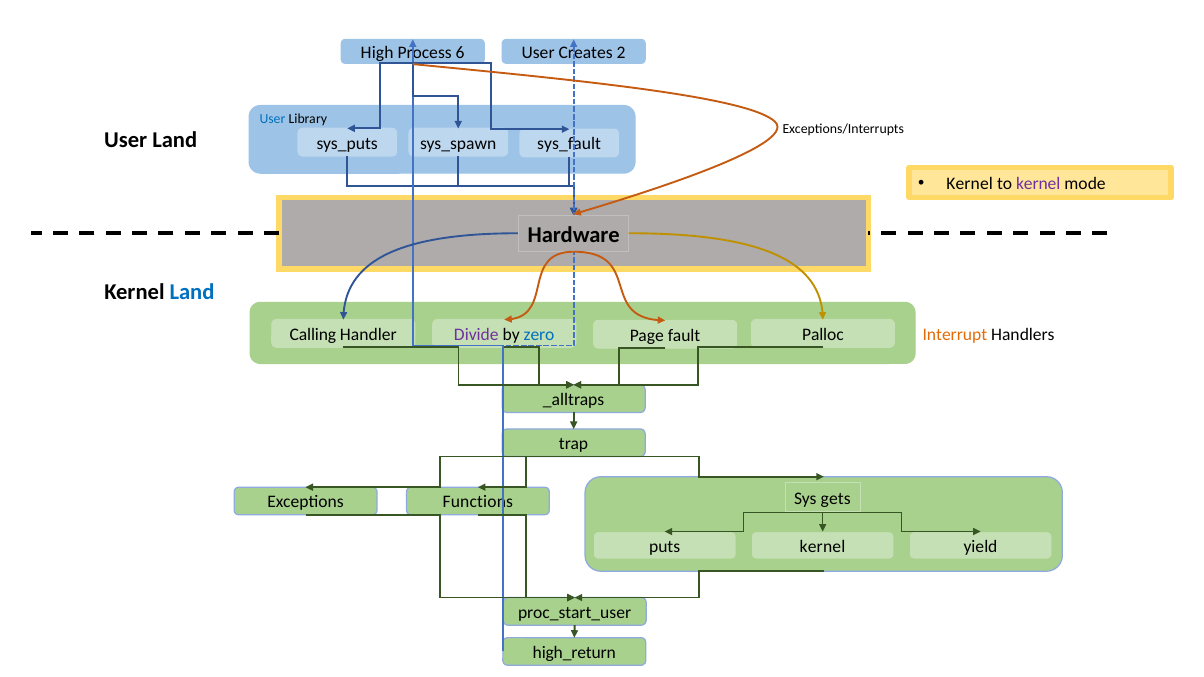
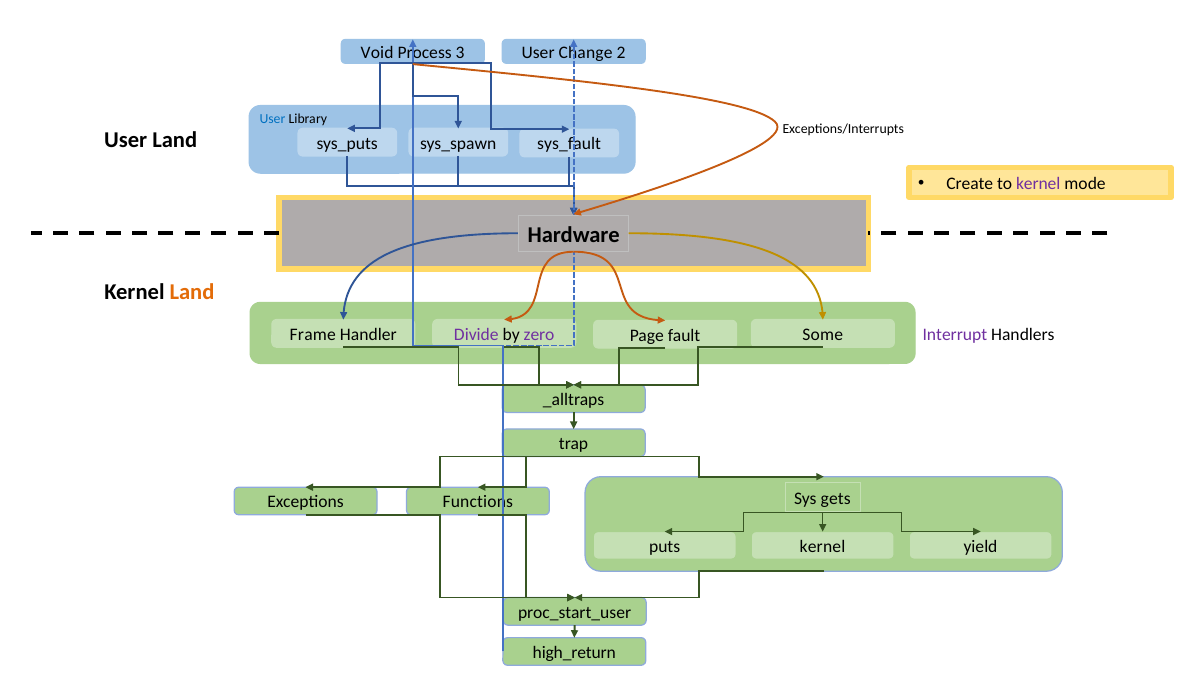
High: High -> Void (377, 53)
6: 6 -> 3 (460, 53)
Creates: Creates -> Change (586, 53)
Kernel: Kernel -> Create (970, 184)
Land colour: blue -> orange (192, 293)
Calling: Calling -> Frame (313, 335)
zero colour: blue -> purple (539, 335)
Palloc: Palloc -> Some (823, 335)
Interrupt colour: orange -> purple (955, 335)
